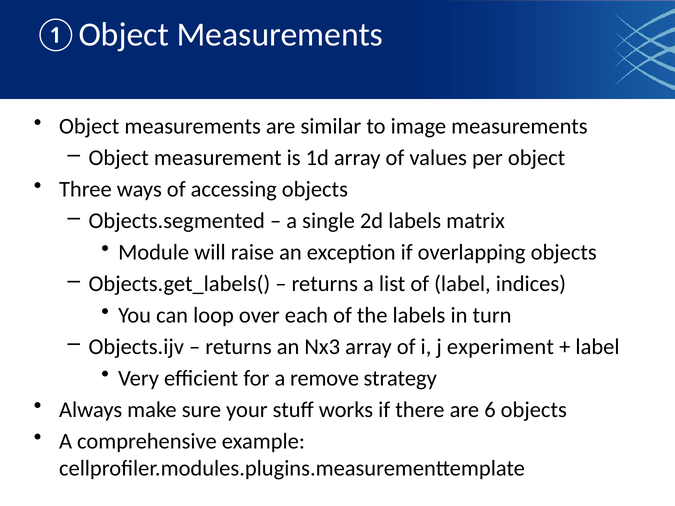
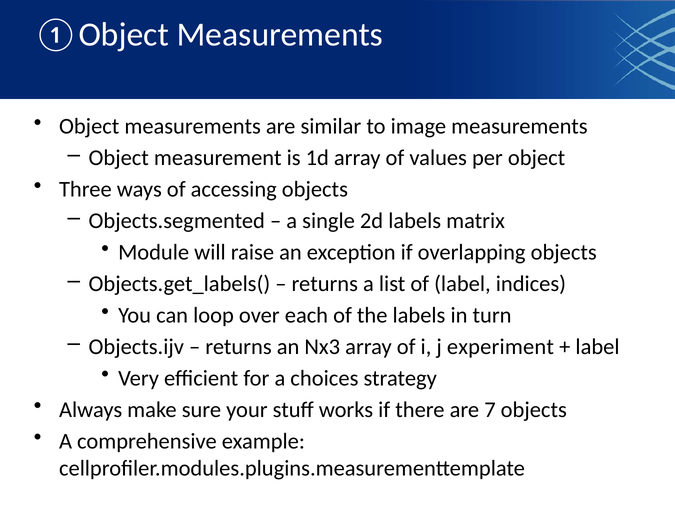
remove: remove -> choices (324, 378)
6: 6 -> 7 (490, 410)
